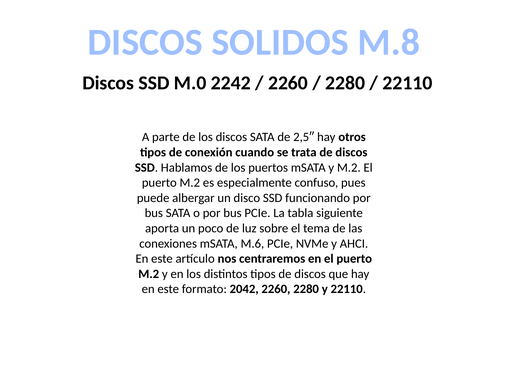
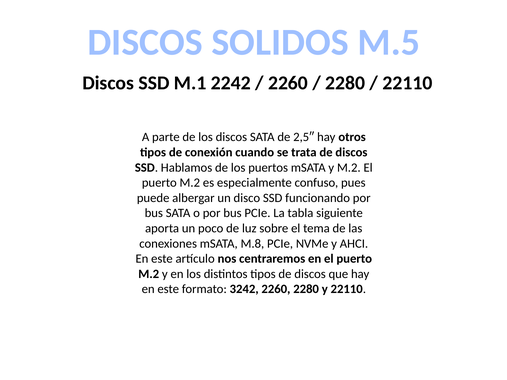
M.8: M.8 -> M.5 (389, 42)
M.0: M.0 -> M.1 (190, 83)
M.6: M.6 -> M.8 (252, 244)
2042: 2042 -> 3242 (244, 289)
